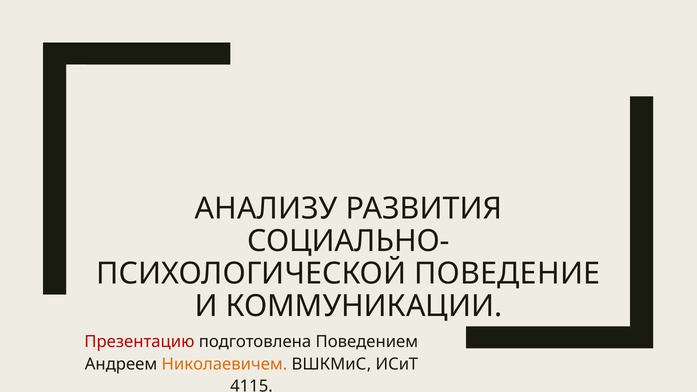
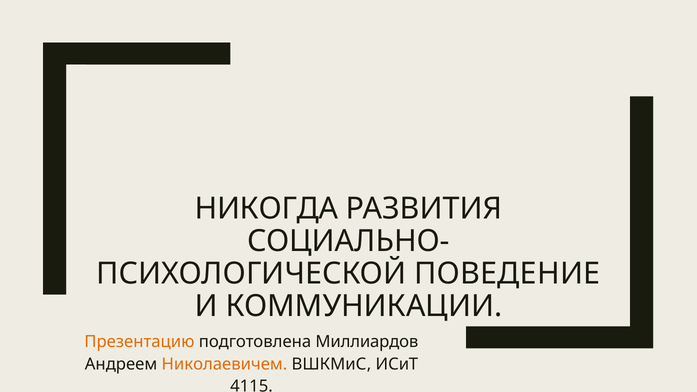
АНАЛИЗУ: АНАЛИЗУ -> НИКОГДА (267, 209)
Презентацию colour: red -> orange (139, 342)
Поведением: Поведением -> Миллиардов (367, 342)
